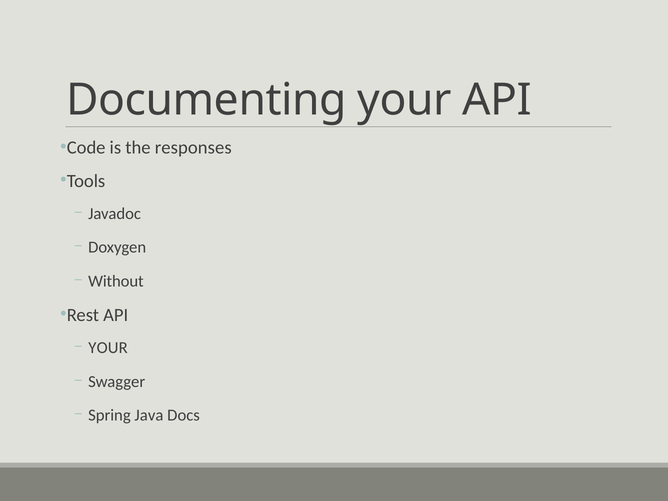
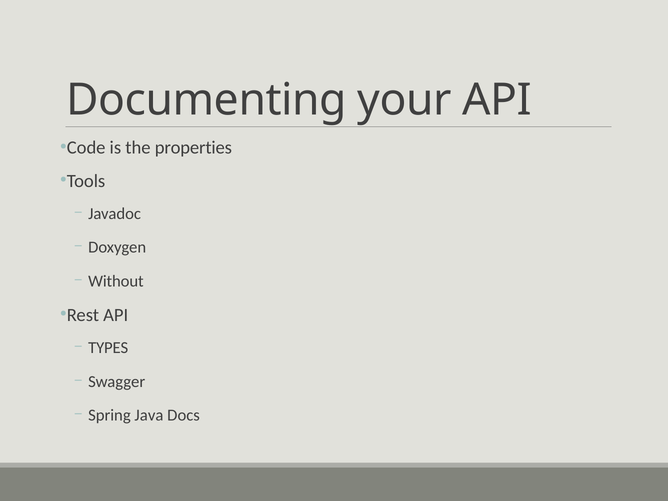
responses: responses -> properties (193, 148)
YOUR: YOUR -> TYPES (108, 348)
